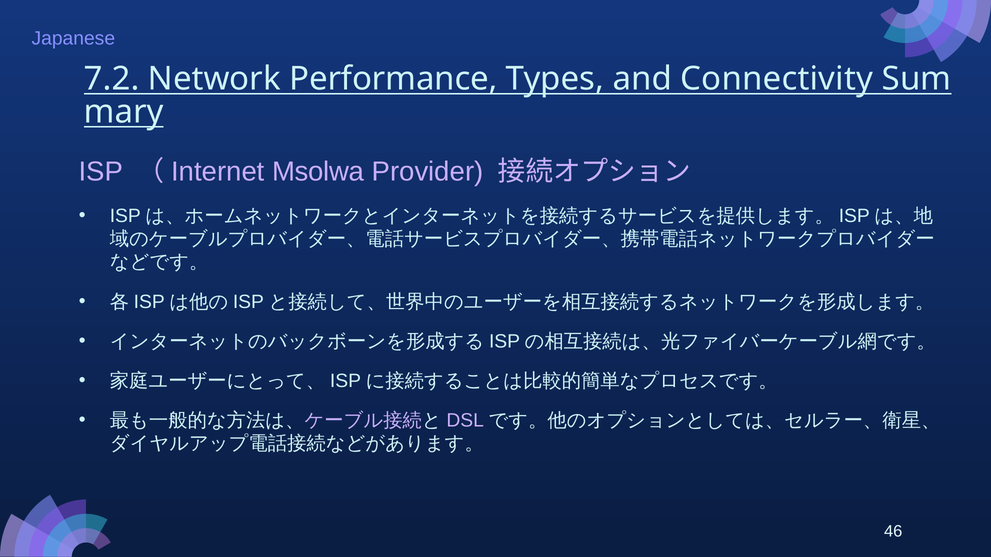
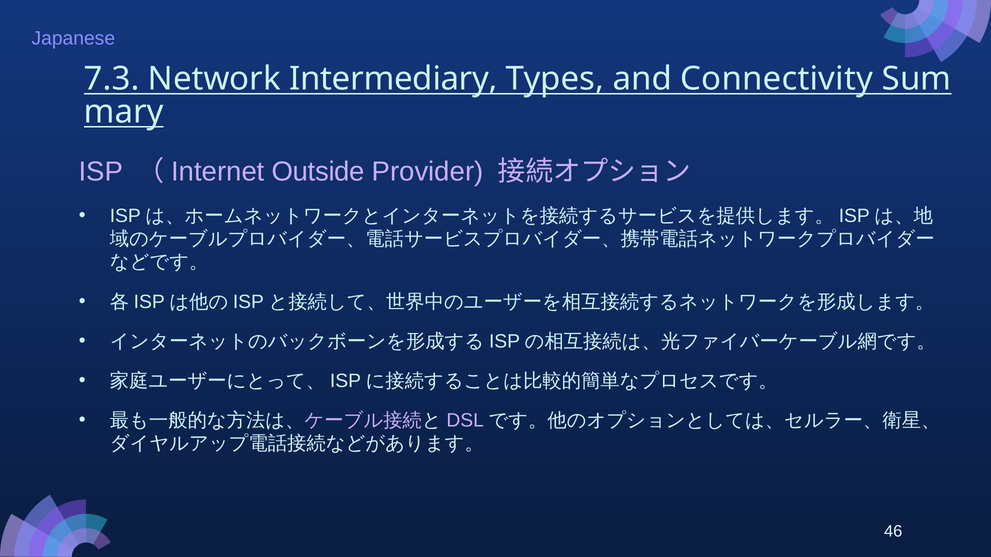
7.2: 7.2 -> 7.3 (112, 79)
Performance: Performance -> Intermediary (393, 79)
Msolwa: Msolwa -> Outside (318, 172)
